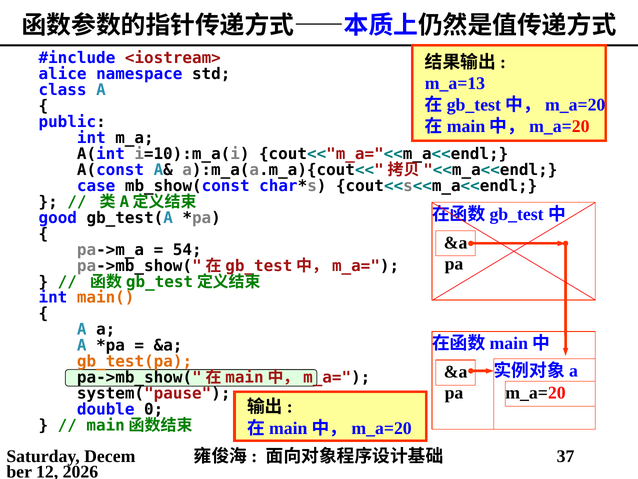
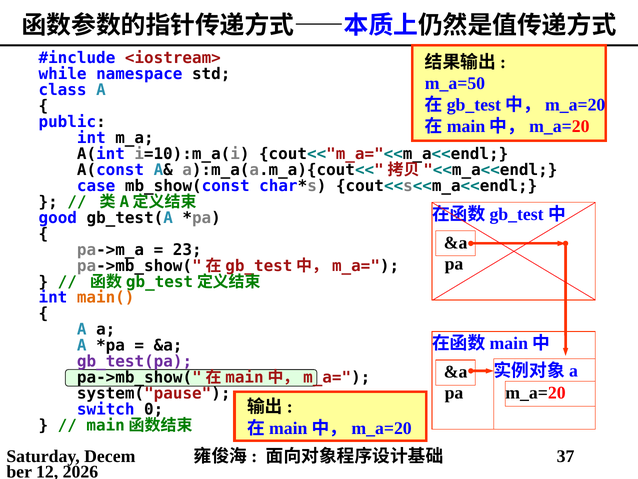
alice: alice -> while (63, 74)
m_a=13: m_a=13 -> m_a=50 (455, 84)
54: 54 -> 23 (187, 250)
gb_test(pa colour: orange -> purple (135, 361)
double: double -> switch (106, 409)
